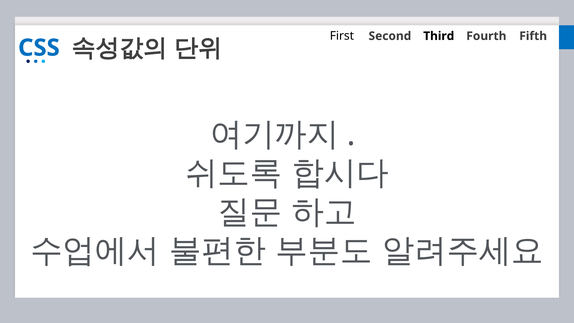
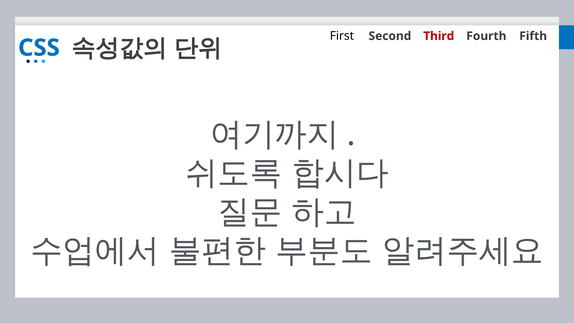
Third colour: black -> red (439, 36)
